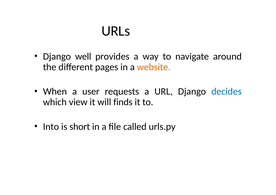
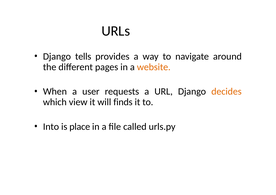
well: well -> tells (83, 56)
decides colour: blue -> orange (226, 92)
short: short -> place (80, 127)
